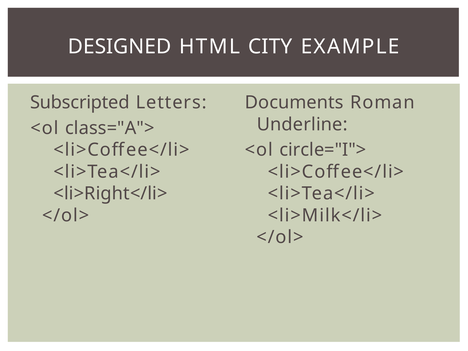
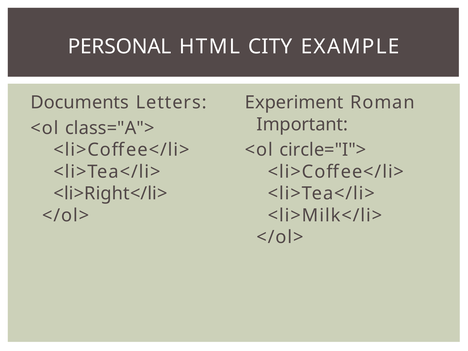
DESIGNED: DESIGNED -> PERSONAL (120, 47)
Subscripted: Subscripted -> Documents (80, 103)
Documents: Documents -> Experiment (294, 103)
Underline: Underline -> Important (302, 124)
